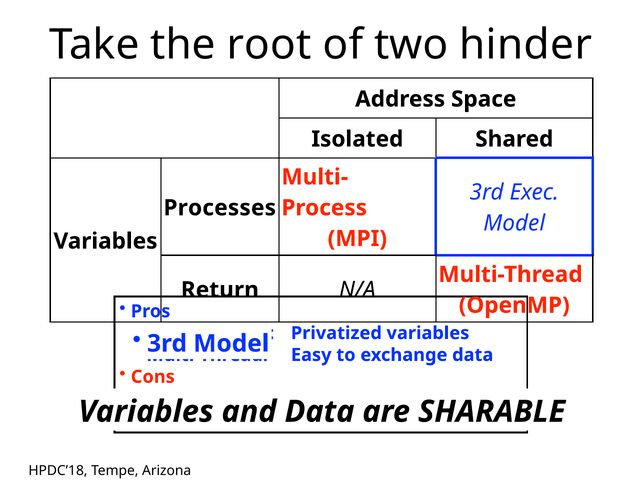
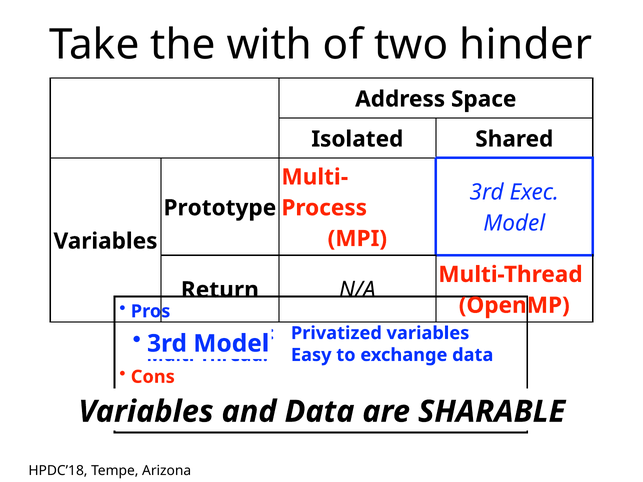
root: root -> with (269, 45)
Processes: Processes -> Prototype (220, 208)
